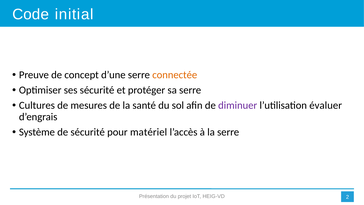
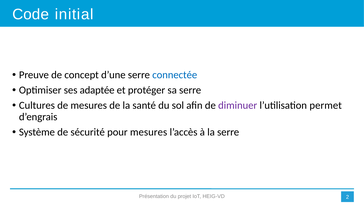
connectée colour: orange -> blue (175, 75)
ses sécurité: sécurité -> adaptée (97, 90)
évaluer: évaluer -> permet (326, 105)
pour matériel: matériel -> mesures (149, 132)
